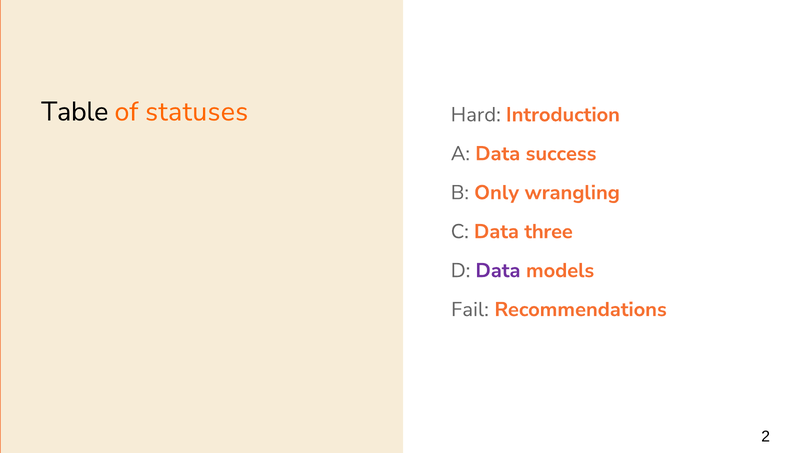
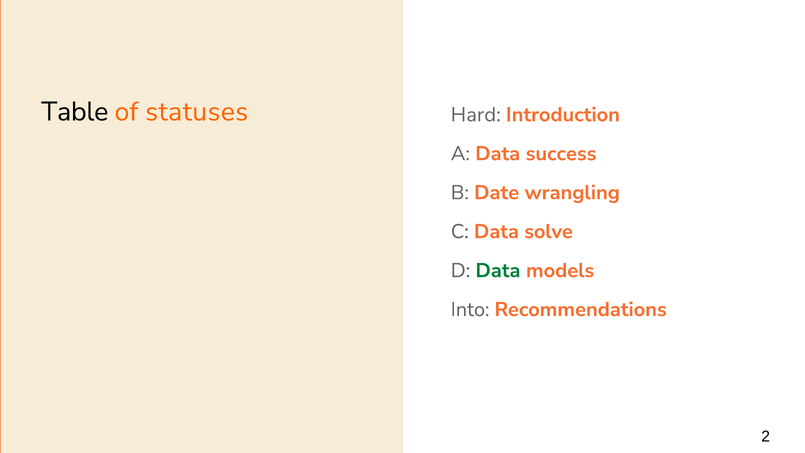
Only: Only -> Date (497, 192)
three: three -> solve (549, 231)
Data colour: purple -> green (498, 270)
Fail: Fail -> Into (470, 309)
